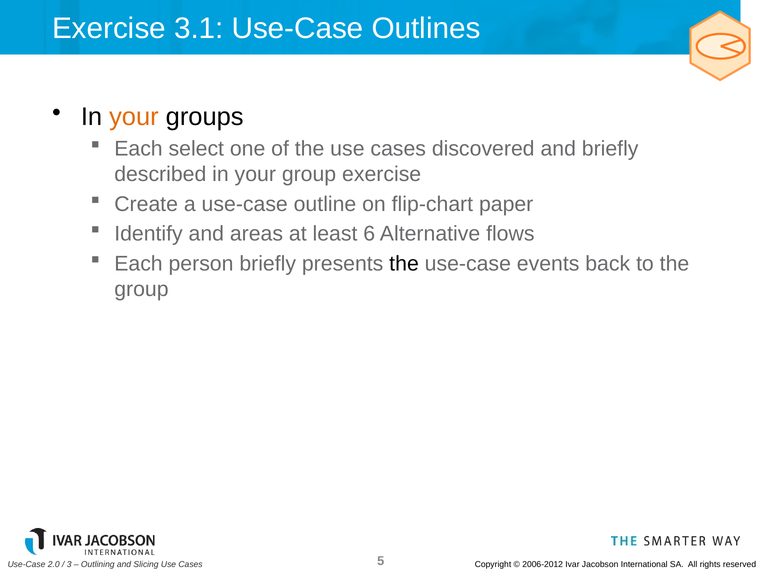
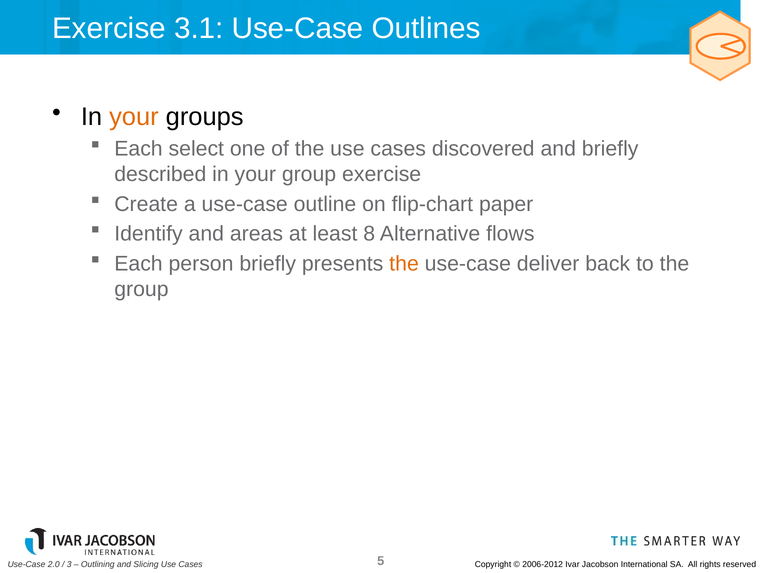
6: 6 -> 8 (369, 234)
the colour: black -> orange (404, 264)
events: events -> deliver (548, 264)
